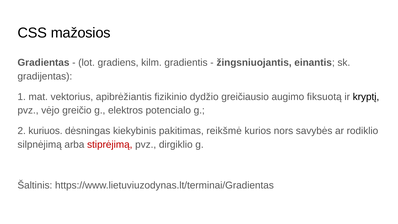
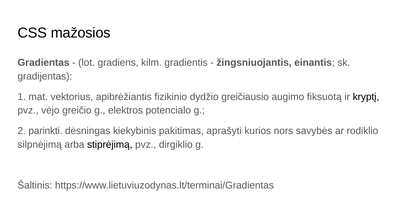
kuriuos: kuriuos -> parinkti (45, 131)
reikšmė: reikšmė -> aprašyti (224, 131)
stiprėjimą colour: red -> black (110, 144)
